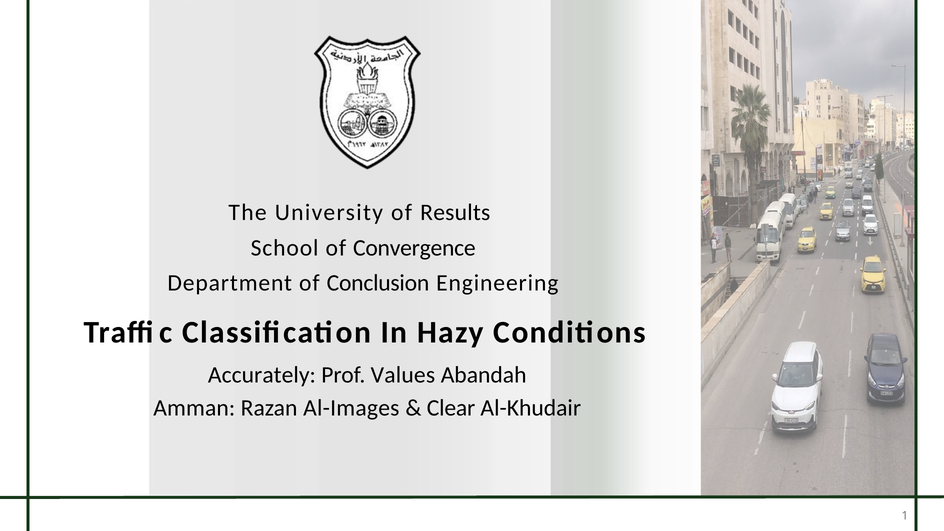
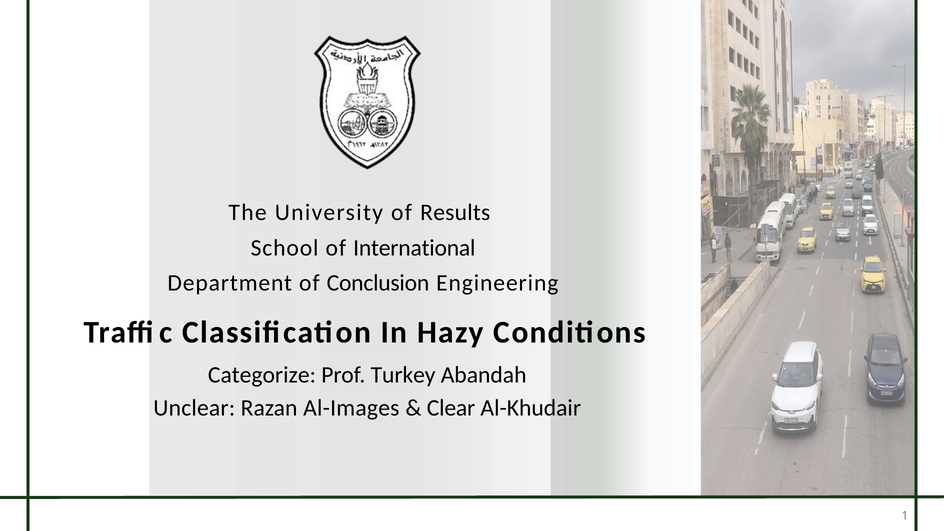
Convergence: Convergence -> International (414, 248)
Accurately: Accurately -> Categorize (262, 375)
Values: Values -> Turkey (403, 375)
Amman: Amman -> Unclear (194, 408)
